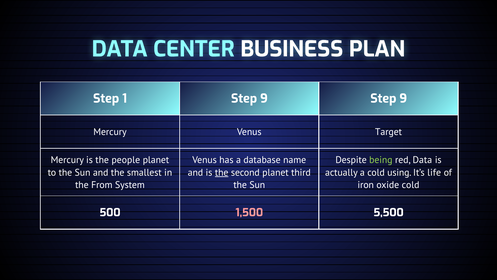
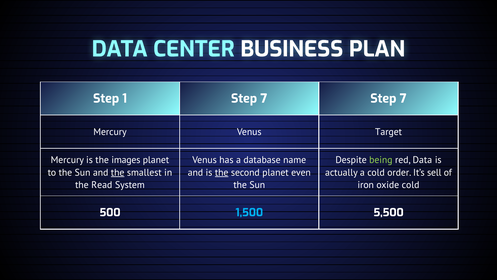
1 Step 9: 9 -> 7 (264, 98)
9: 9 -> 7 (403, 98)
people: people -> images (126, 160)
the underline: none -> present (118, 172)
third: third -> even (301, 172)
using: using -> order (399, 172)
life: life -> sell (434, 172)
From: From -> Read (102, 185)
1,500 colour: pink -> light blue (249, 212)
